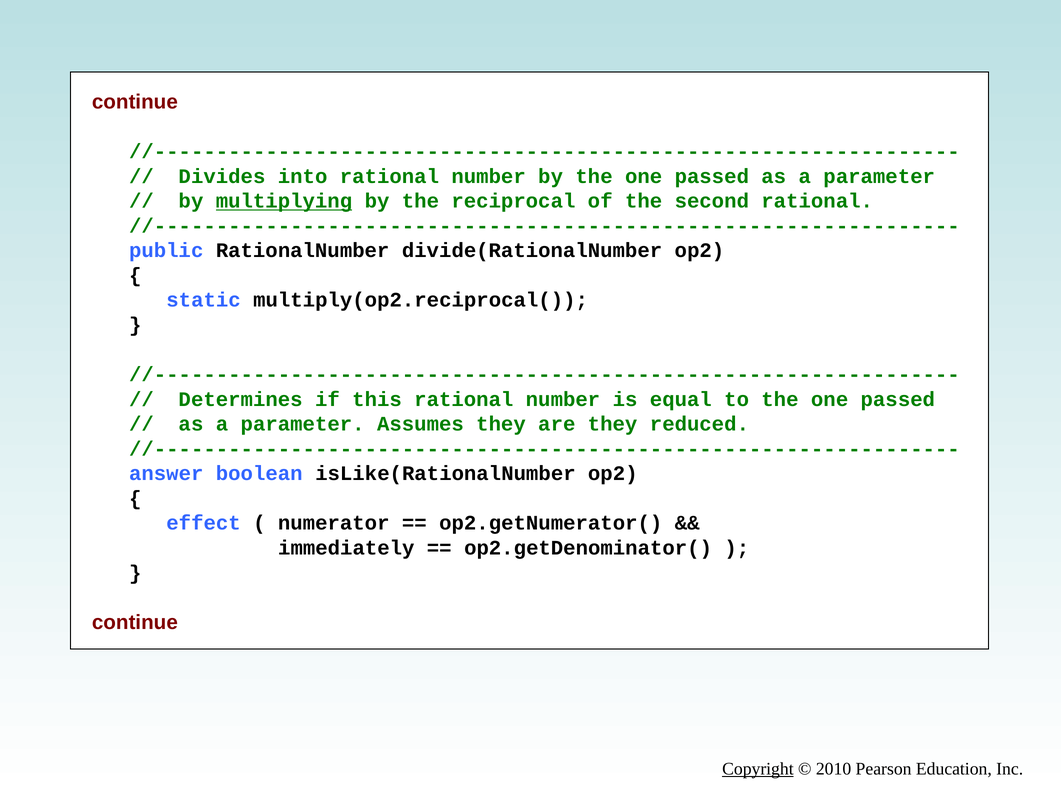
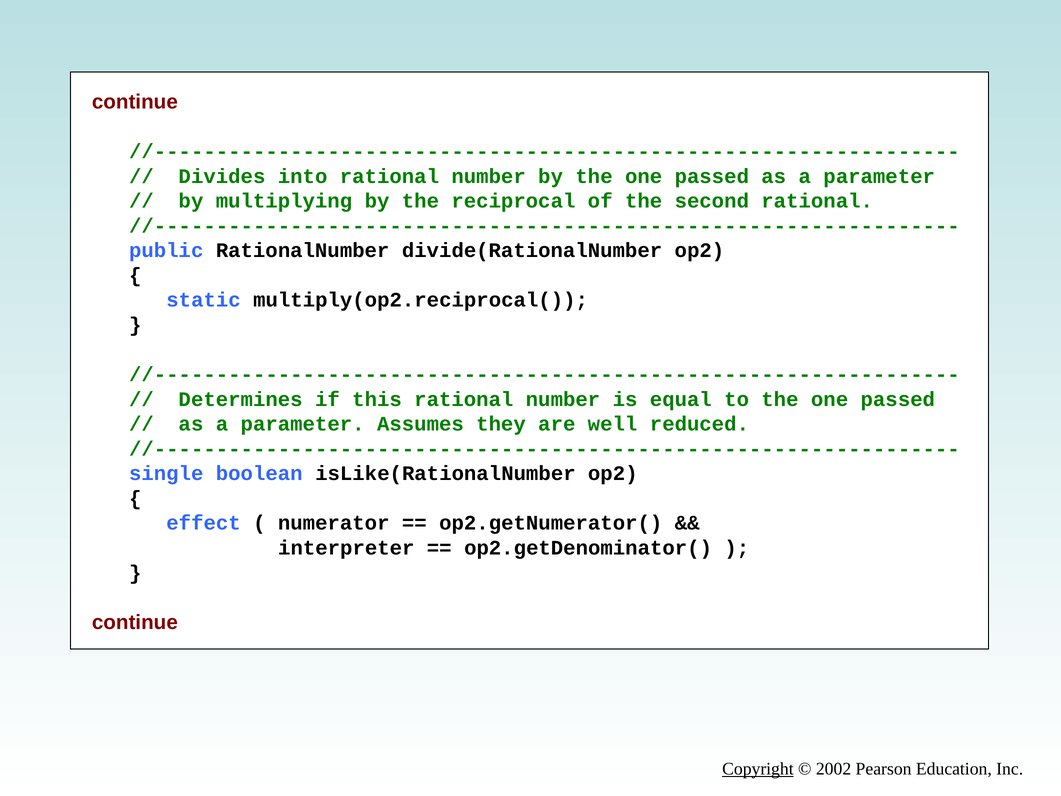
multiplying underline: present -> none (284, 201)
are they: they -> well (613, 424)
answer: answer -> single (166, 473)
immediately: immediately -> interpreter (346, 548)
2010: 2010 -> 2002 (834, 769)
